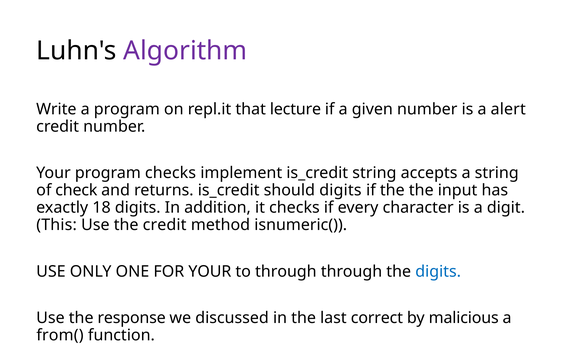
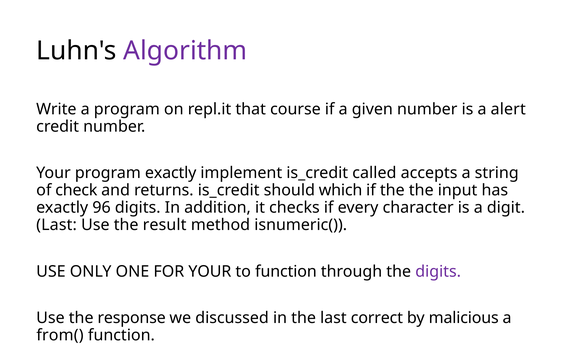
lecture: lecture -> course (295, 109)
program checks: checks -> exactly (171, 173)
is_credit string: string -> called (374, 173)
should digits: digits -> which (341, 190)
18: 18 -> 96 (102, 208)
This: This -> Last (57, 225)
the credit: credit -> result (165, 225)
to through: through -> function (286, 271)
digits colour: blue -> purple (438, 271)
